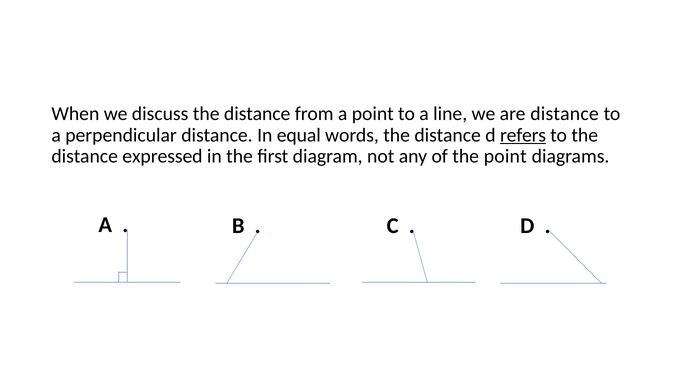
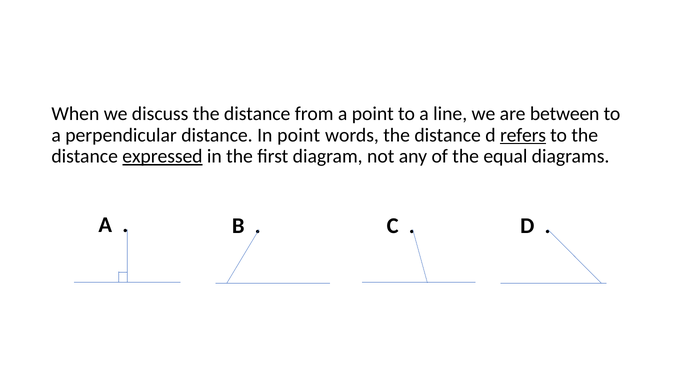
are distance: distance -> between (565, 114)
In equal: equal -> point (299, 135)
expressed underline: none -> present (162, 157)
the point: point -> equal (505, 157)
